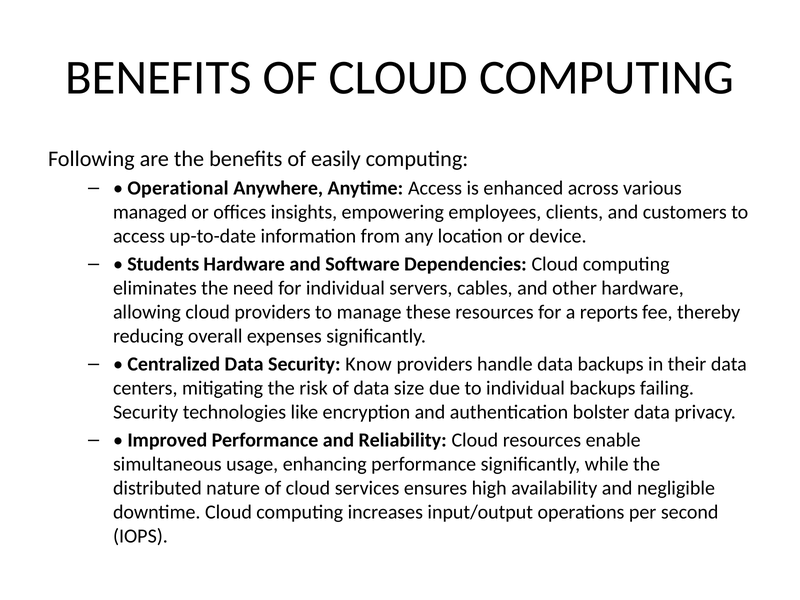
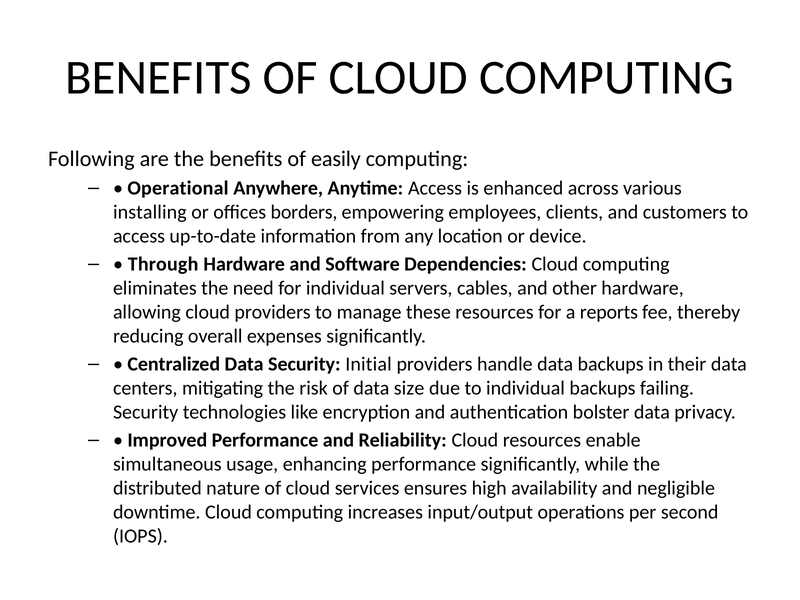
managed: managed -> installing (150, 212)
insights: insights -> borders (304, 212)
Students: Students -> Through (163, 264)
Know: Know -> Initial (369, 364)
